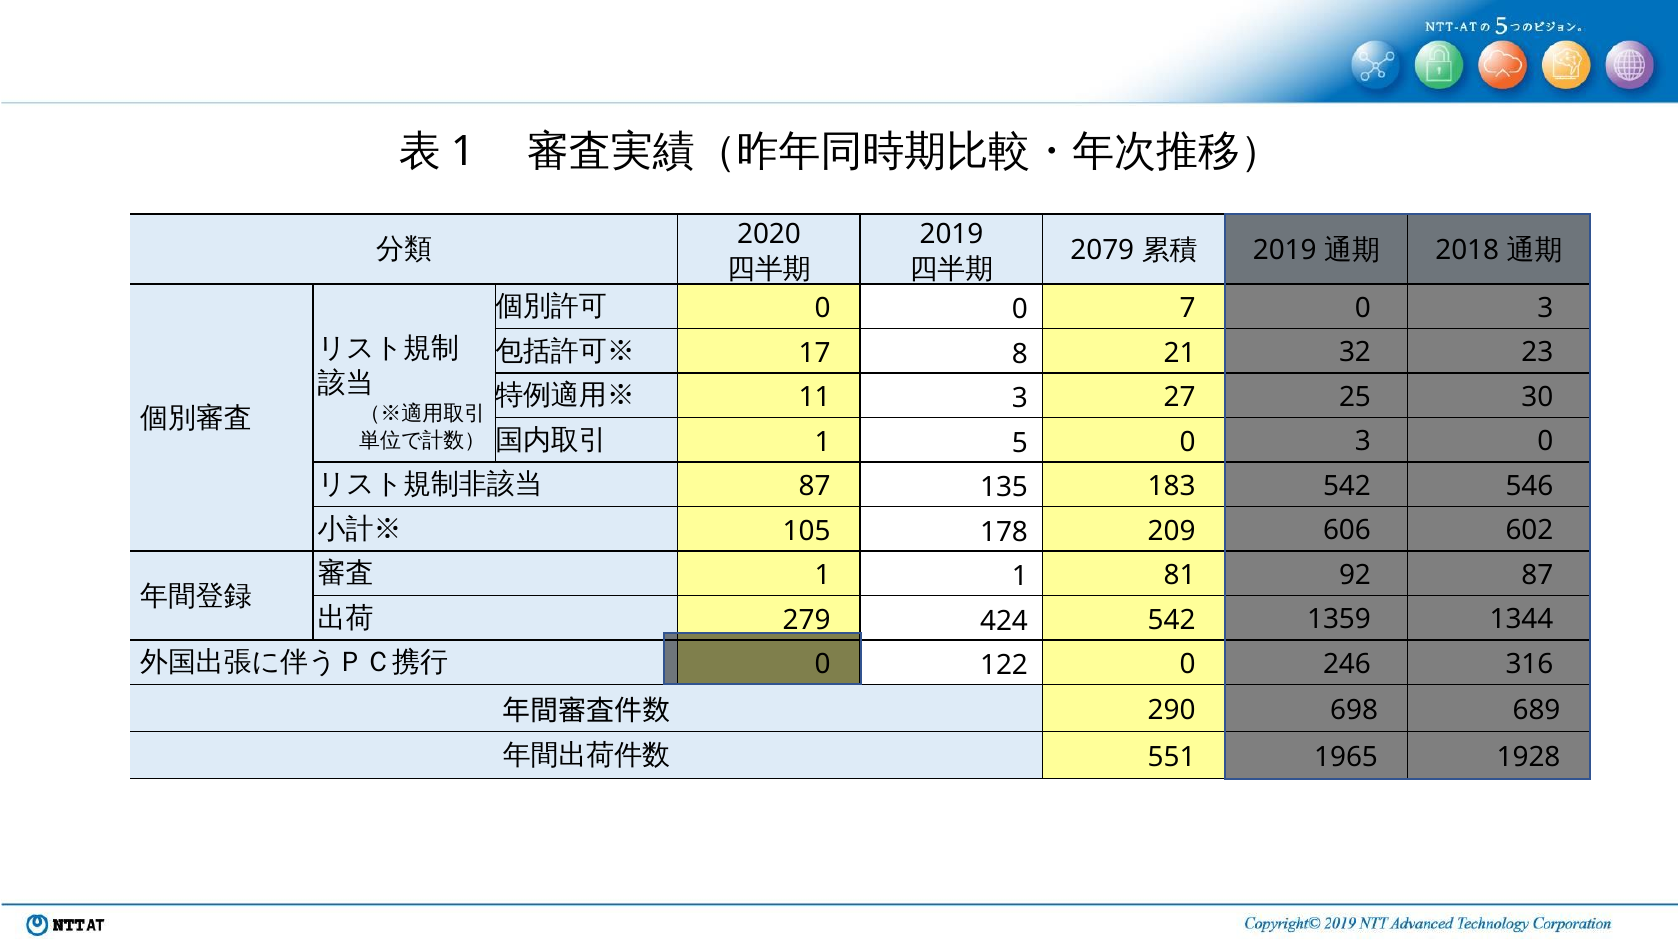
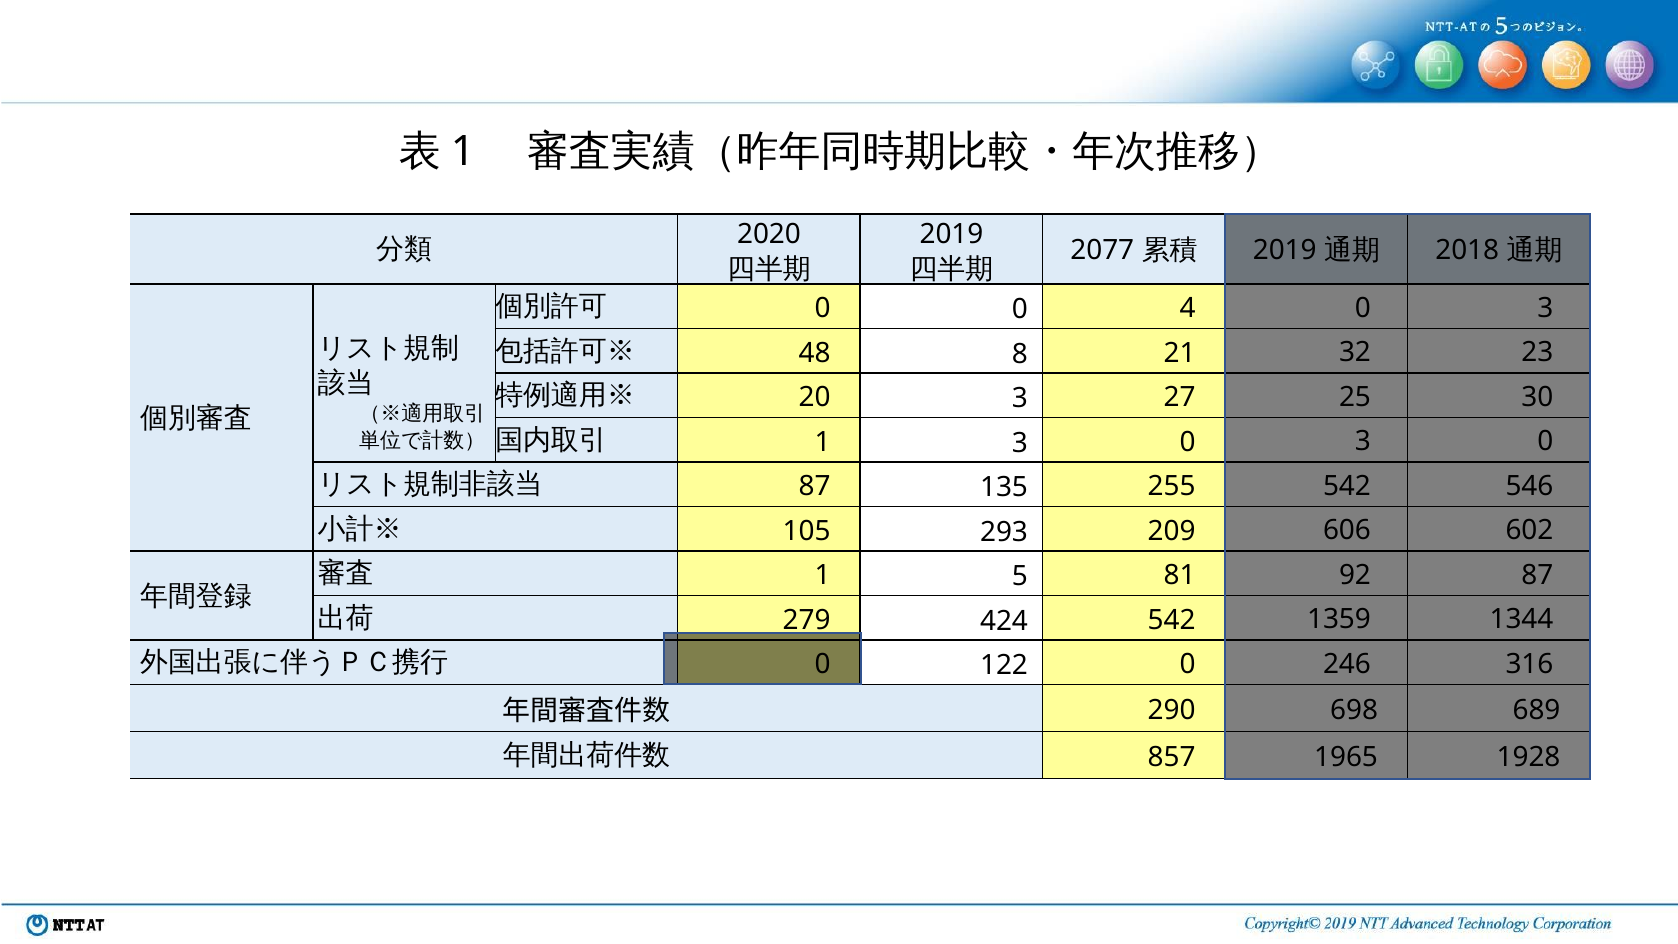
2079: 2079 -> 2077 (1102, 251)
7: 7 -> 4 (1188, 309)
17: 17 -> 48 (815, 353)
11: 11 -> 20 (815, 398)
1 5: 5 -> 3 (1020, 443)
183: 183 -> 255 (1172, 487)
178: 178 -> 293 (1004, 532)
1 1: 1 -> 5 (1020, 577)
551: 551 -> 857 (1172, 757)
